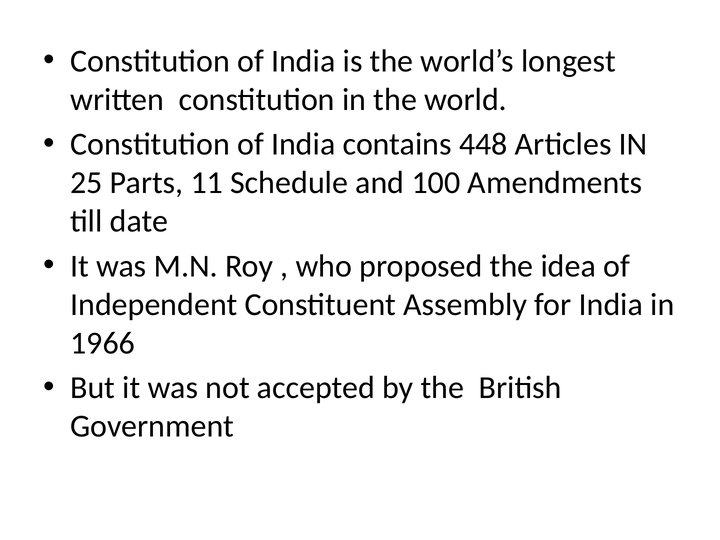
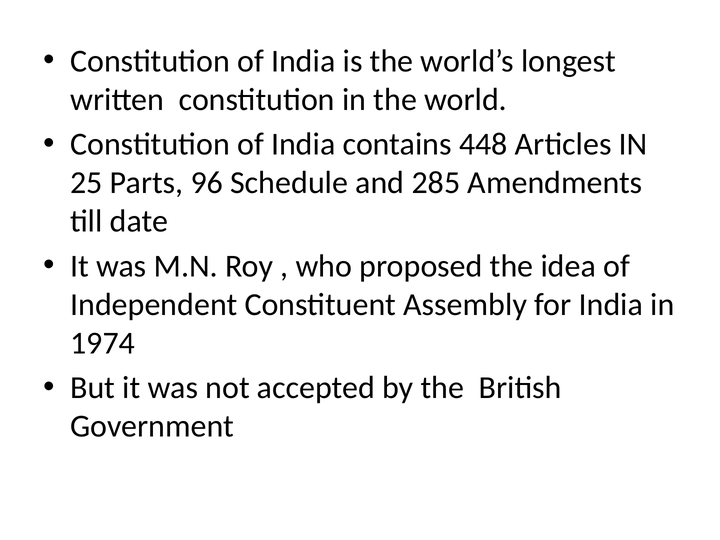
11: 11 -> 96 (207, 183)
100: 100 -> 285 (436, 183)
1966: 1966 -> 1974 (103, 343)
